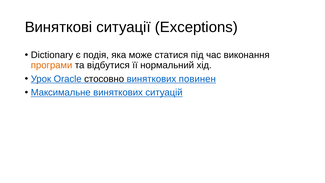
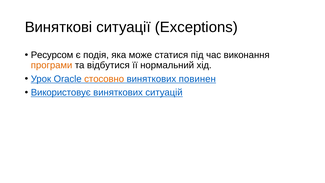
Dictionary: Dictionary -> Ресурсом (52, 55)
стосовно colour: black -> orange (104, 79)
Максимальне: Максимальне -> Використовує (61, 92)
